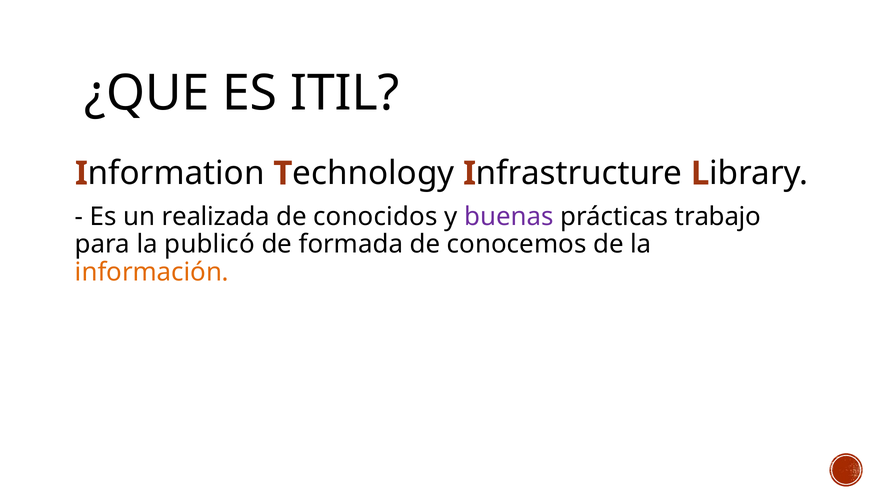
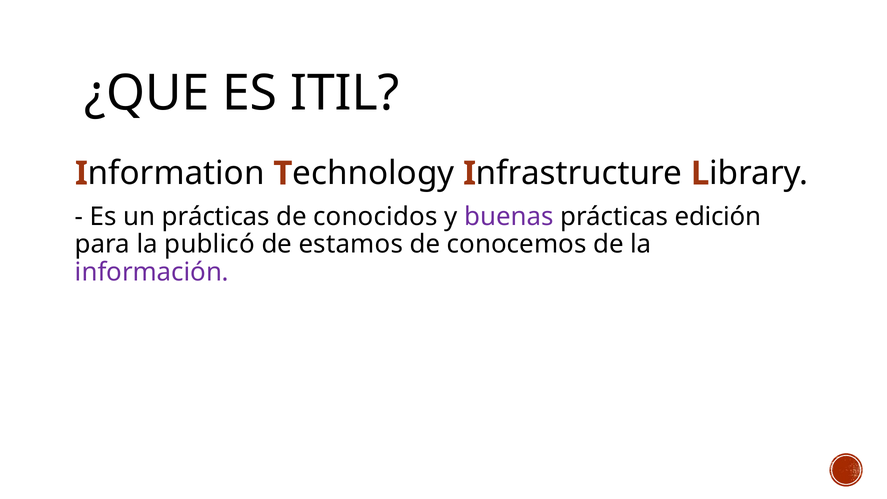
un realizada: realizada -> prácticas (216, 216)
trabajo: trabajo -> edición (718, 216)
formada: formada -> estamos (351, 244)
información colour: orange -> purple (152, 272)
